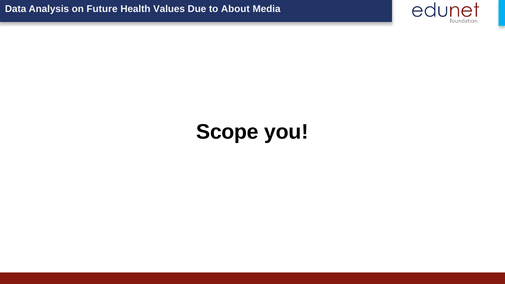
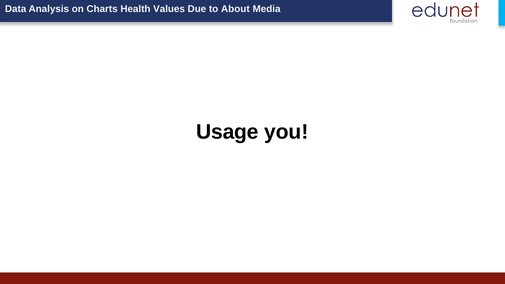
Future: Future -> Charts (102, 9)
Scope: Scope -> Usage (227, 132)
